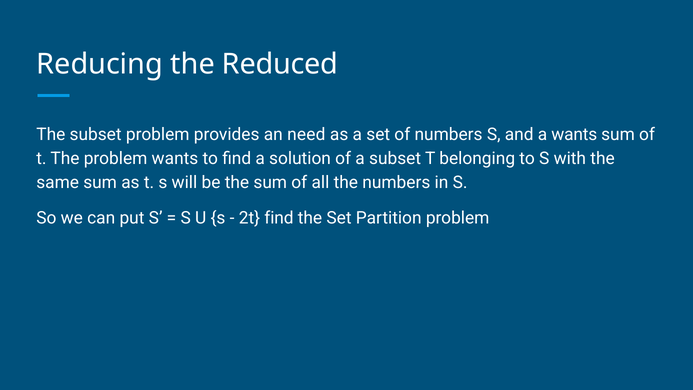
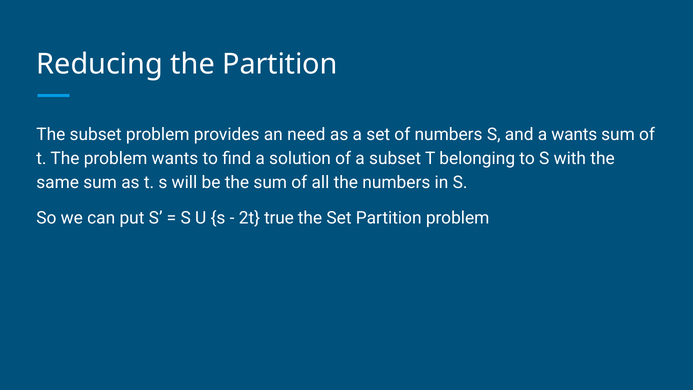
the Reduced: Reduced -> Partition (280, 64)
2t find: find -> true (279, 218)
